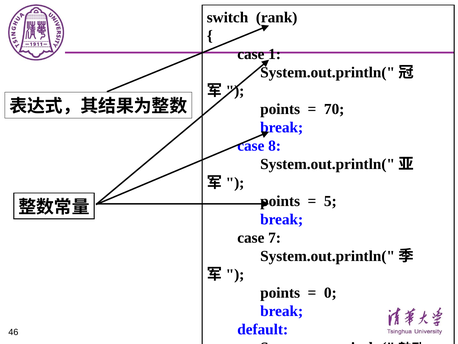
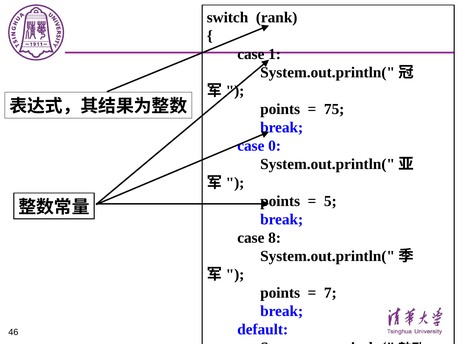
70: 70 -> 75 (334, 109)
8: 8 -> 0 (275, 146)
7: 7 -> 8 (275, 237)
0: 0 -> 7 (330, 292)
